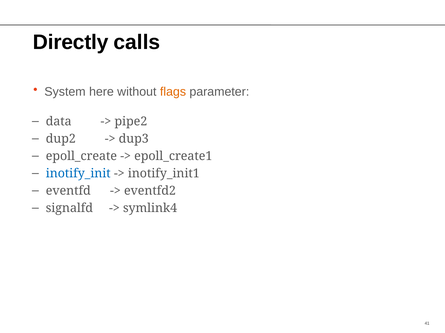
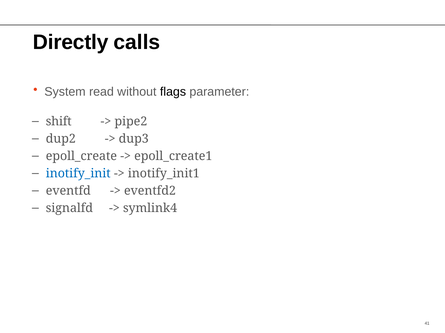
here: here -> read (101, 92)
flags colour: orange -> black (173, 92)
data: data -> shift (59, 122)
